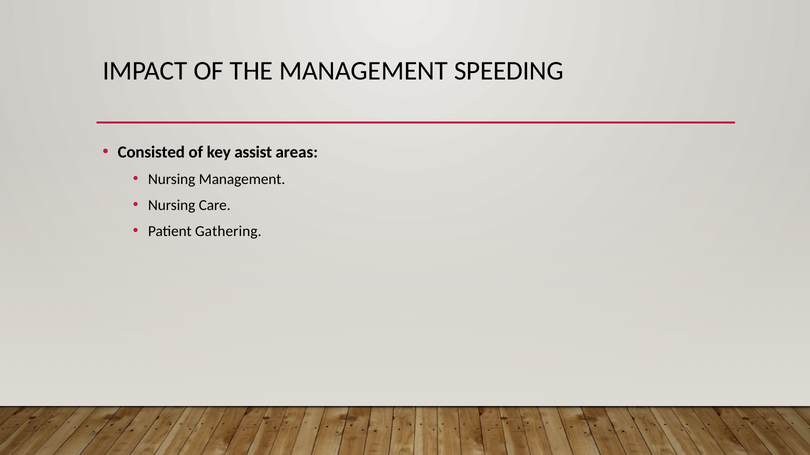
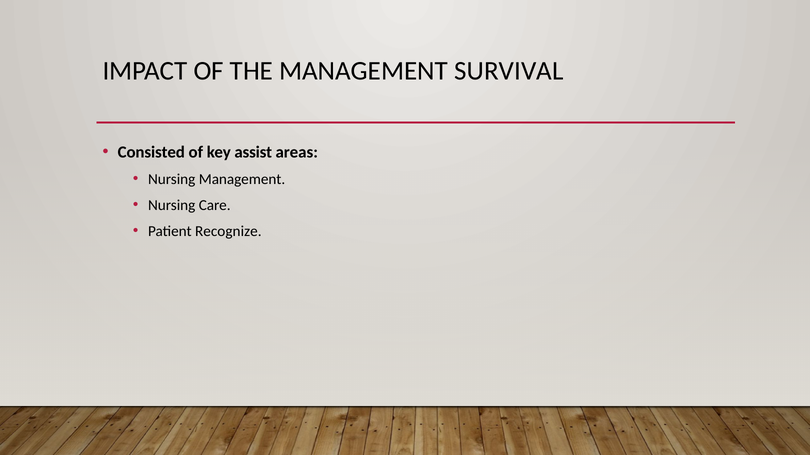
SPEEDING: SPEEDING -> SURVIVAL (509, 71)
Gathering: Gathering -> Recognize (228, 231)
